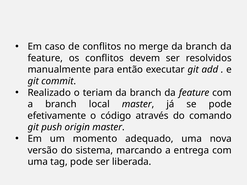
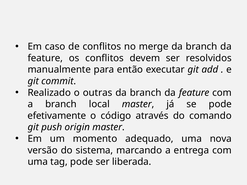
teriam: teriam -> outras (98, 93)
